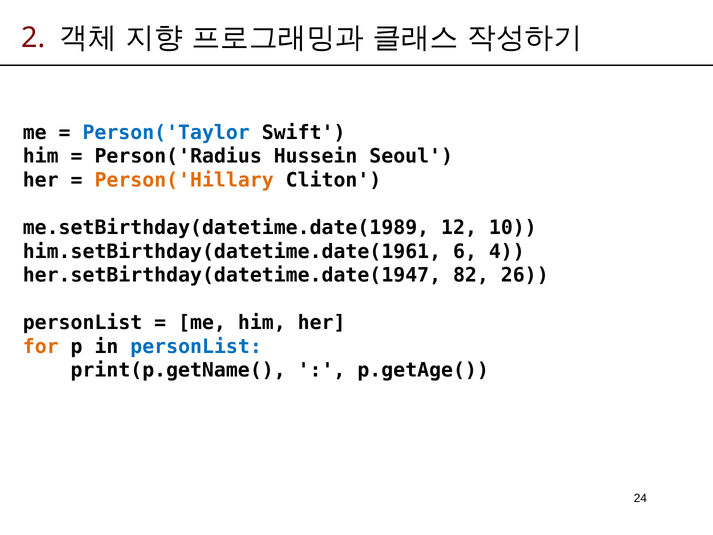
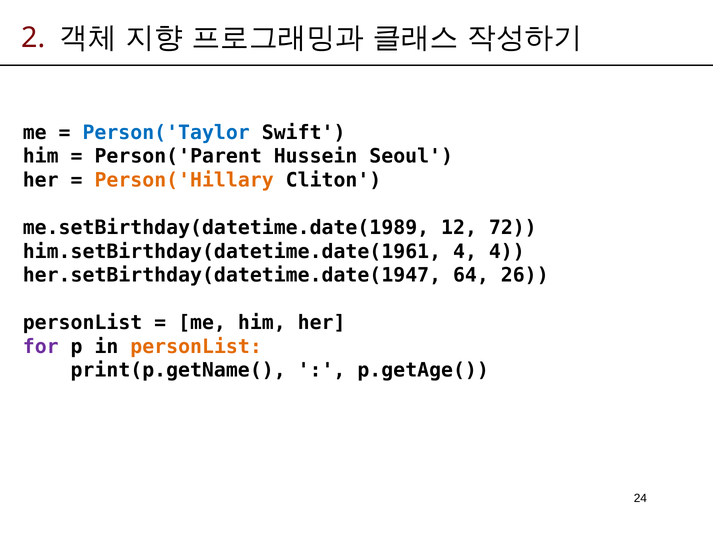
Person('Radius: Person('Radius -> Person('Parent (178, 156)
10: 10 -> 72 (513, 228)
him.setBirthday(datetime.date(1961 6: 6 -> 4 (465, 251)
82: 82 -> 64 (471, 275)
for colour: orange -> purple (41, 347)
personList colour: blue -> orange (196, 347)
